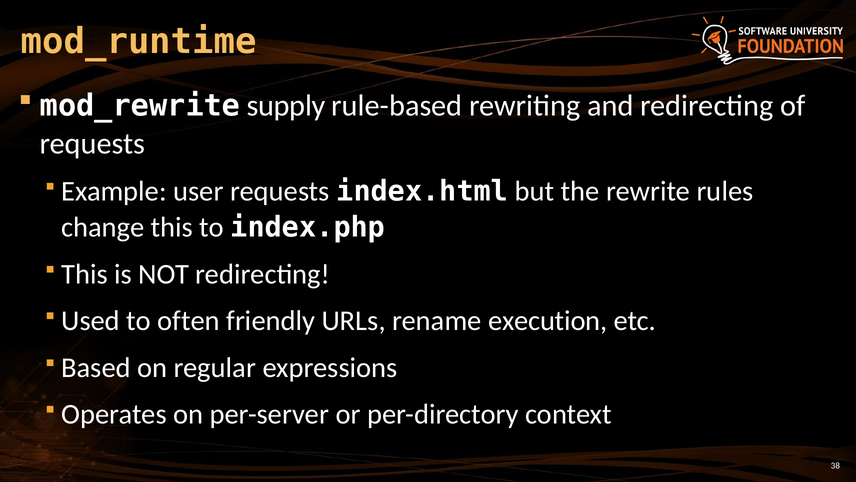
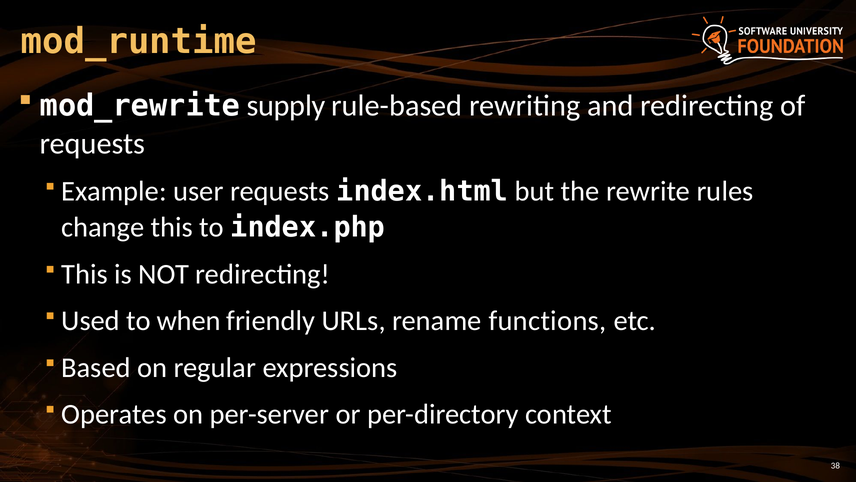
often: often -> when (189, 321)
execution: execution -> functions (548, 321)
